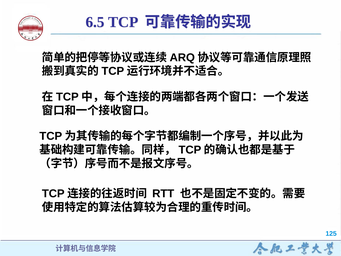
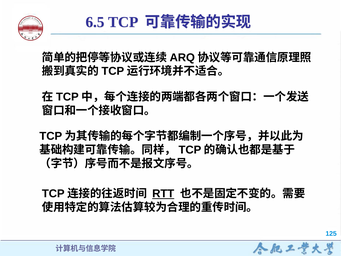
RTT underline: none -> present (163, 194)
